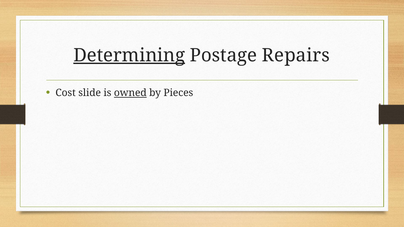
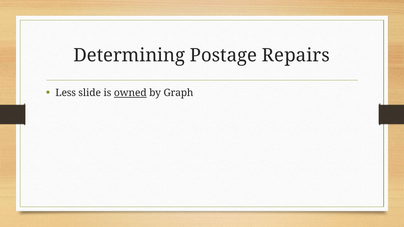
Determining underline: present -> none (129, 55)
Cost: Cost -> Less (66, 93)
Pieces: Pieces -> Graph (178, 93)
